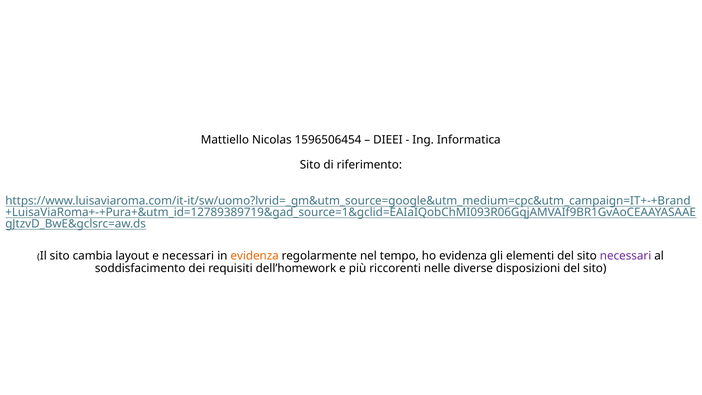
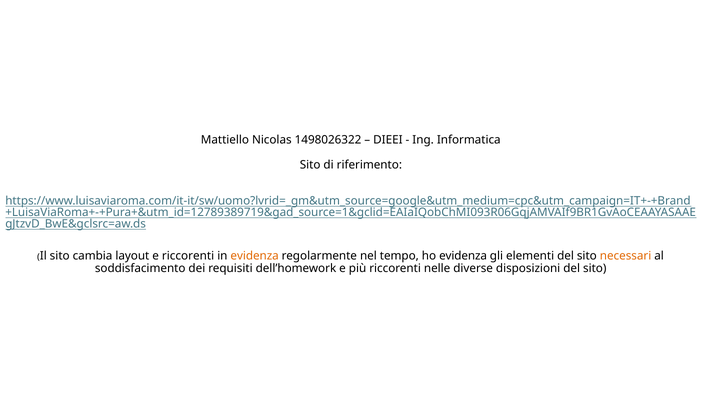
1596506454: 1596506454 -> 1498026322 (328, 140)
e necessari: necessari -> riccorenti (188, 256)
necessari colour: purple -> orange (626, 256)
